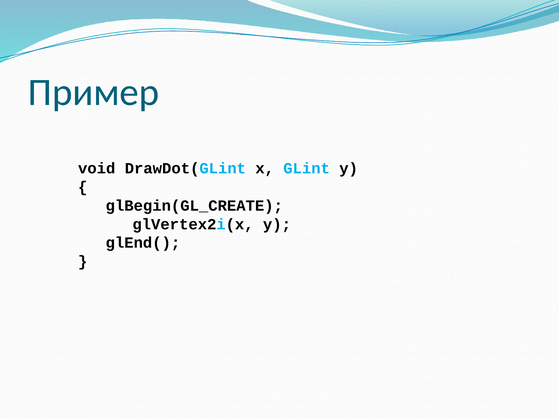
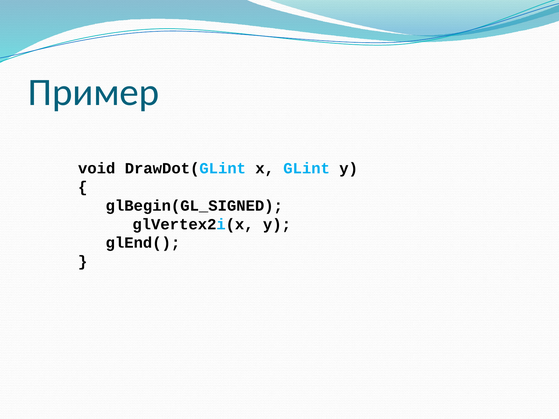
glBegin(GL_CREATE: glBegin(GL_CREATE -> glBegin(GL_SIGNED (194, 206)
